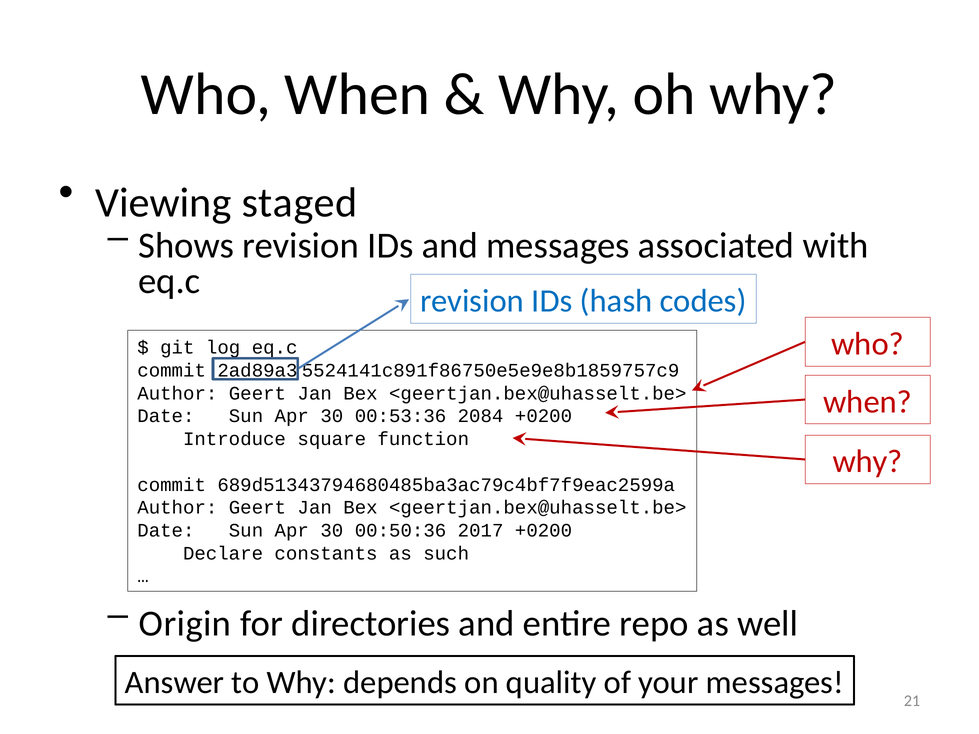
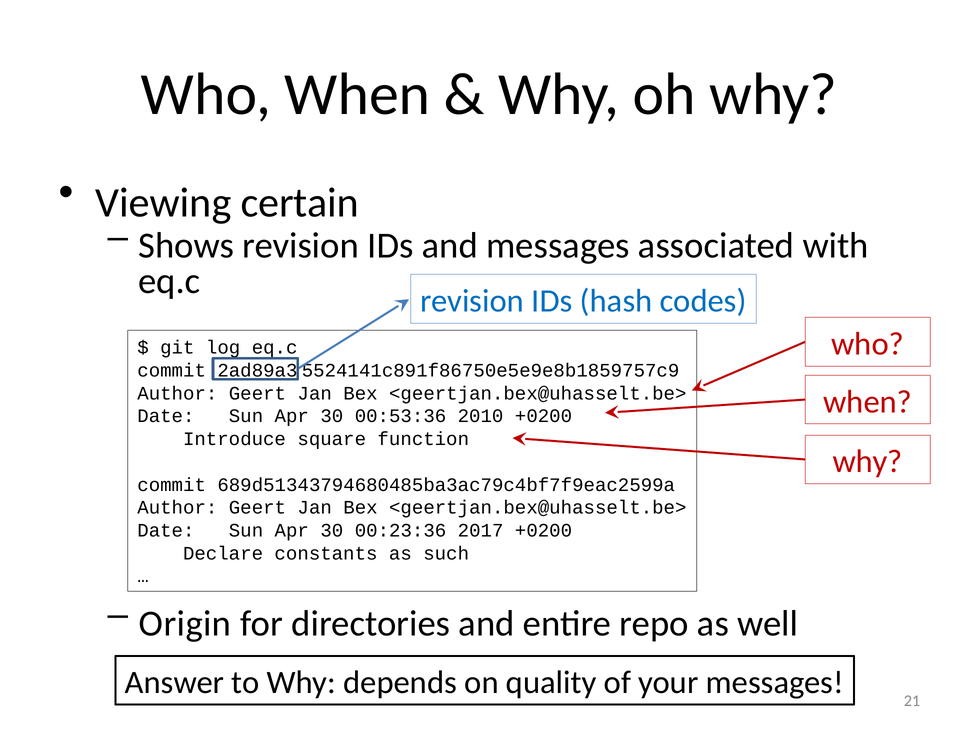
staged: staged -> certain (300, 203)
2084: 2084 -> 2010 (481, 416)
00:50:36: 00:50:36 -> 00:23:36 (401, 531)
